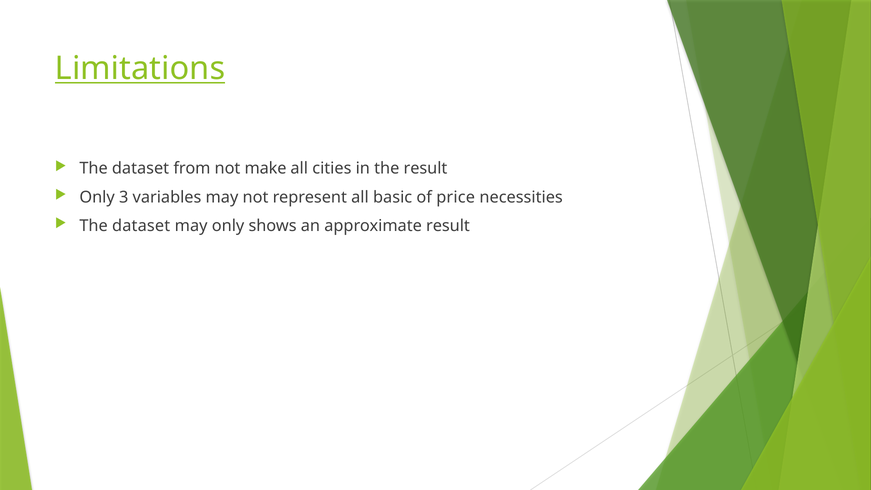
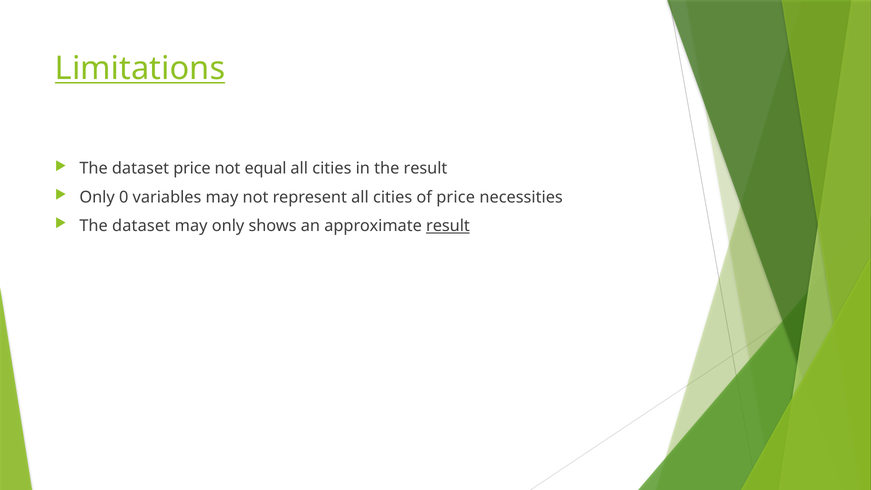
dataset from: from -> price (192, 169)
make: make -> equal (266, 169)
3: 3 -> 0 (124, 197)
represent all basic: basic -> cities (393, 197)
result underline: none -> present (448, 226)
